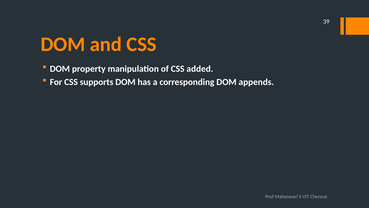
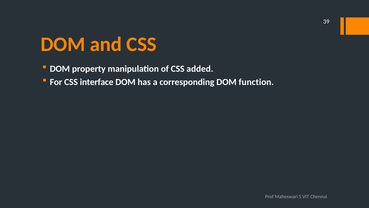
supports: supports -> interface (97, 82)
appends: appends -> function (256, 82)
